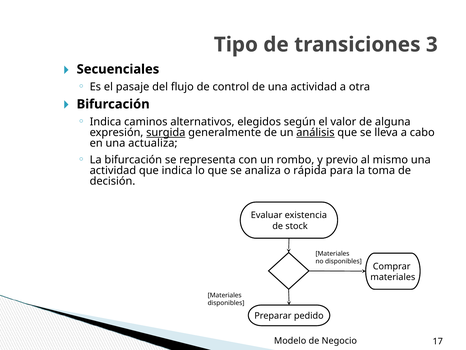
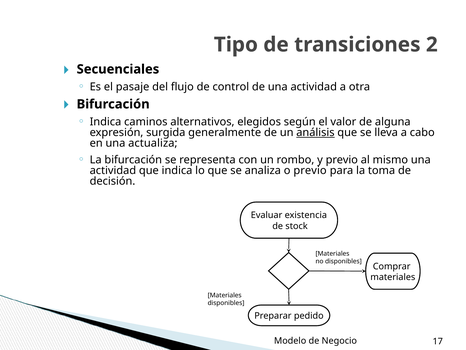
3: 3 -> 2 (432, 45)
surgida underline: present -> none (166, 132)
o rápida: rápida -> previo (310, 170)
